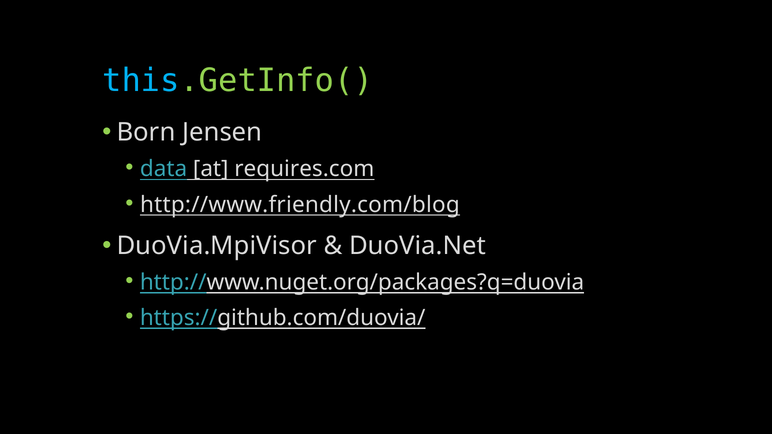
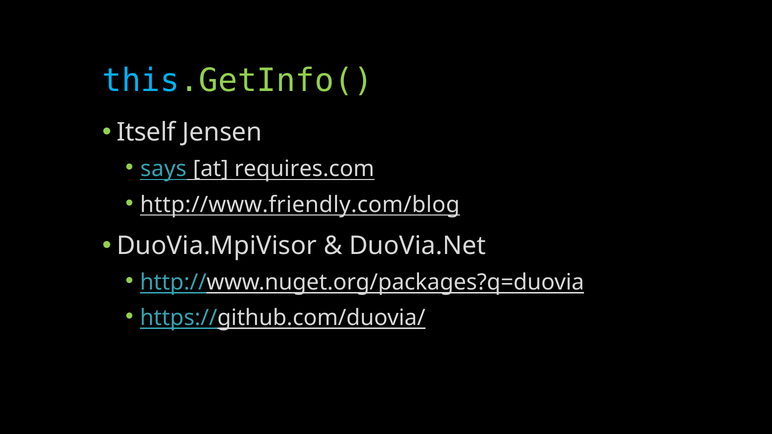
Born: Born -> Itself (146, 132)
data: data -> says (163, 169)
